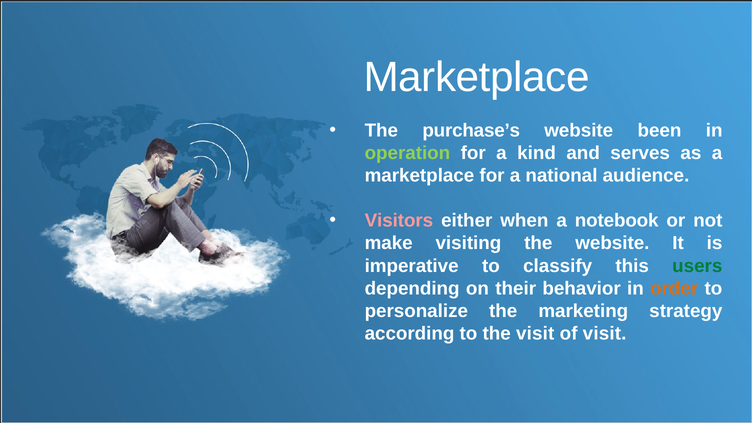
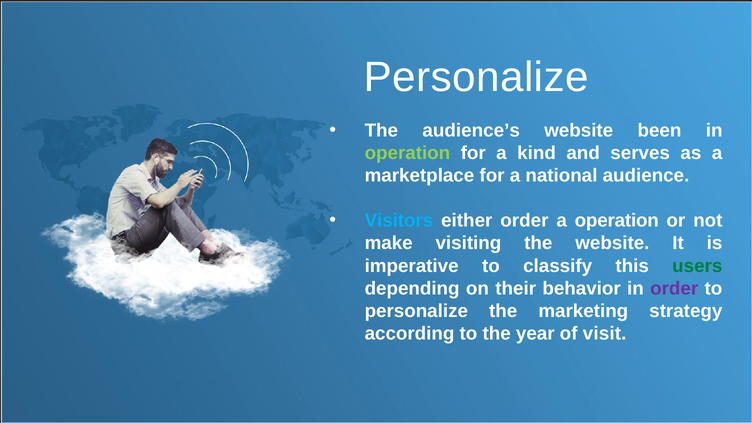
Marketplace: Marketplace -> Personalize (476, 77)
purchase’s: purchase’s -> audience’s (471, 130)
Visitors colour: pink -> light blue (399, 221)
either when: when -> order (524, 221)
a notebook: notebook -> operation (617, 221)
order colour: orange -> purple (674, 288)
the visit: visit -> year (535, 334)
